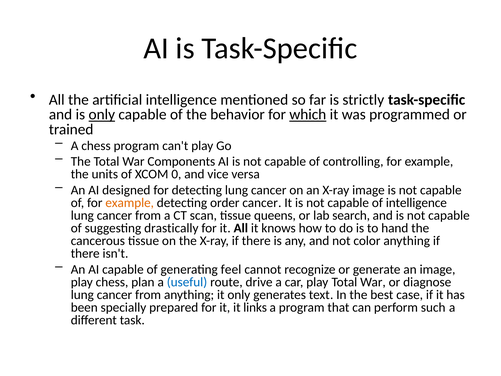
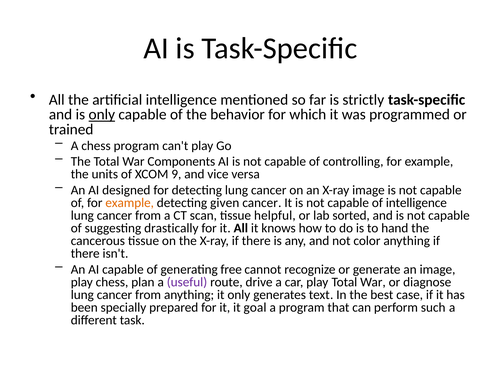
which underline: present -> none (308, 115)
0: 0 -> 9 (176, 174)
order: order -> given (225, 203)
queens: queens -> helpful (275, 215)
search: search -> sorted (351, 215)
feel: feel -> free (231, 269)
useful colour: blue -> purple (187, 282)
links: links -> goal (255, 307)
